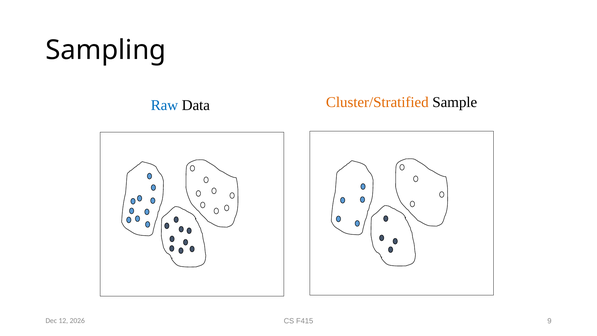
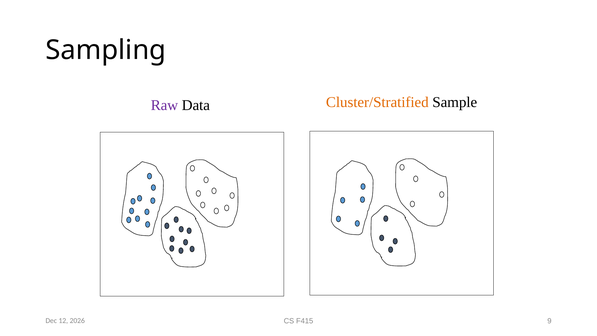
Raw colour: blue -> purple (164, 105)
